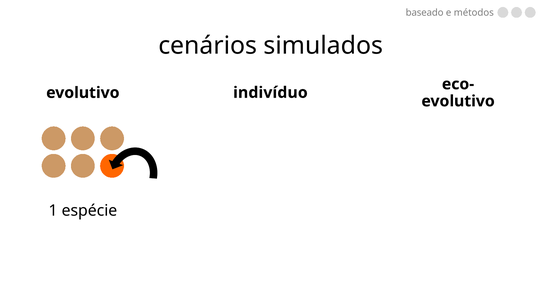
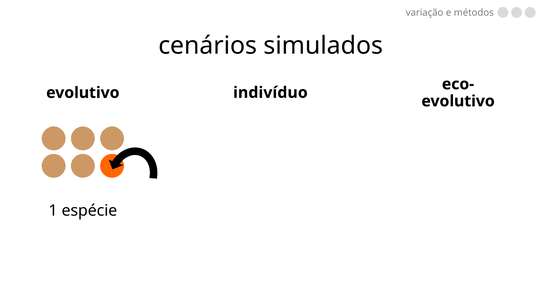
baseado: baseado -> variação (425, 13)
